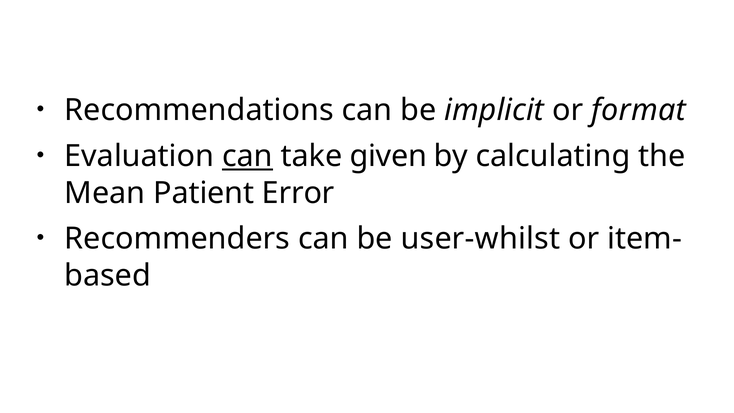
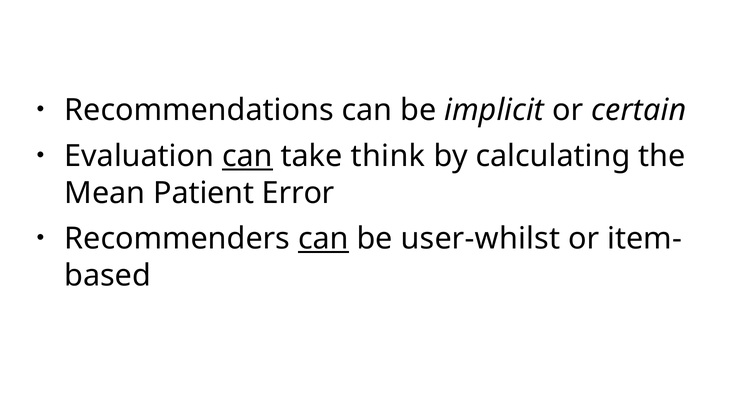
format: format -> certain (639, 110)
given: given -> think (388, 156)
can underline: none -> present (323, 239)
